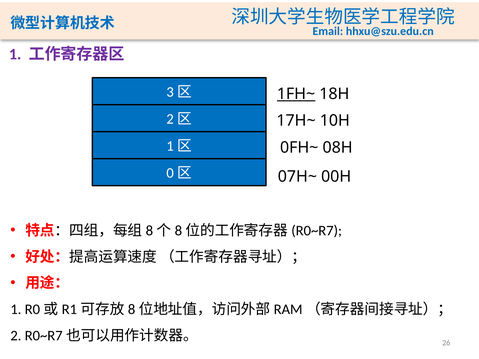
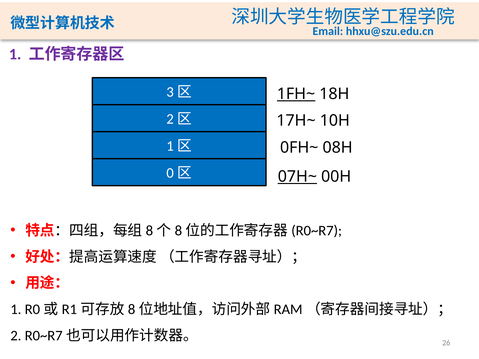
07H~ underline: none -> present (297, 177)
